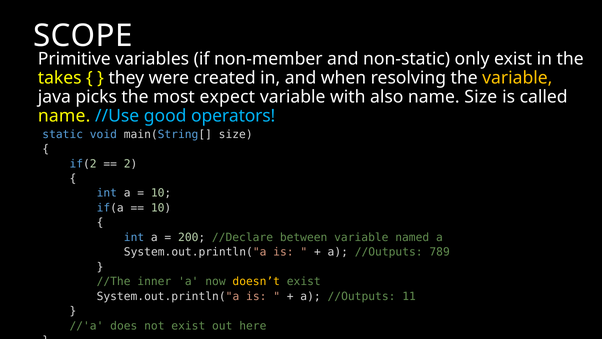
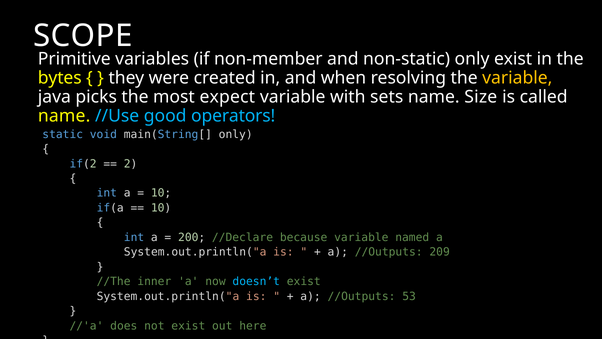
takes: takes -> bytes (60, 78)
also: also -> sets (387, 97)
main(String[ size: size -> only (236, 134)
between: between -> because (304, 237)
789: 789 -> 209 (440, 252)
doesn’t colour: yellow -> light blue (256, 281)
11: 11 -> 53 (409, 296)
